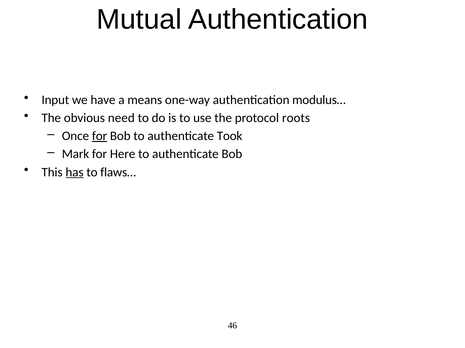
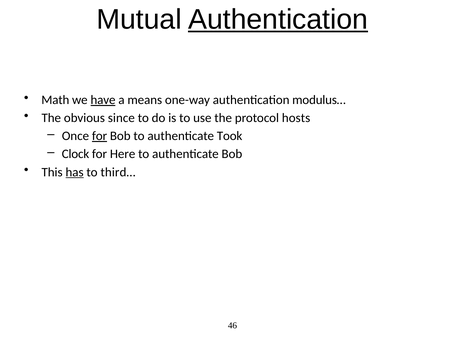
Authentication underline: none -> present (278, 19)
Input: Input -> Math (55, 100)
have underline: none -> present (103, 100)
need: need -> since (121, 118)
roots: roots -> hosts (296, 118)
Mark: Mark -> Clock (76, 154)
flaws…: flaws… -> third… (118, 172)
